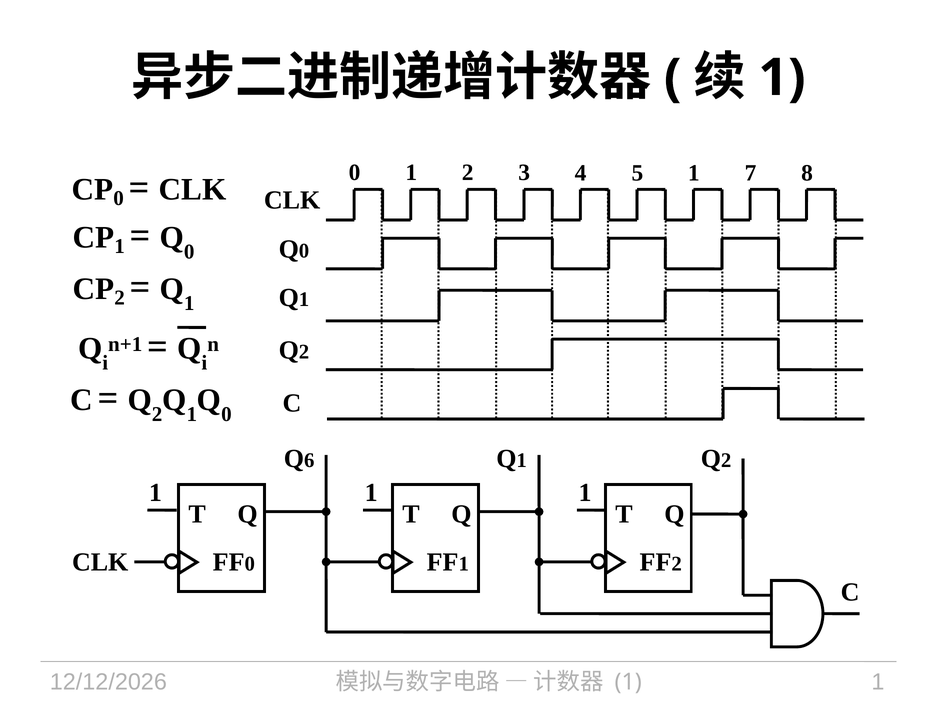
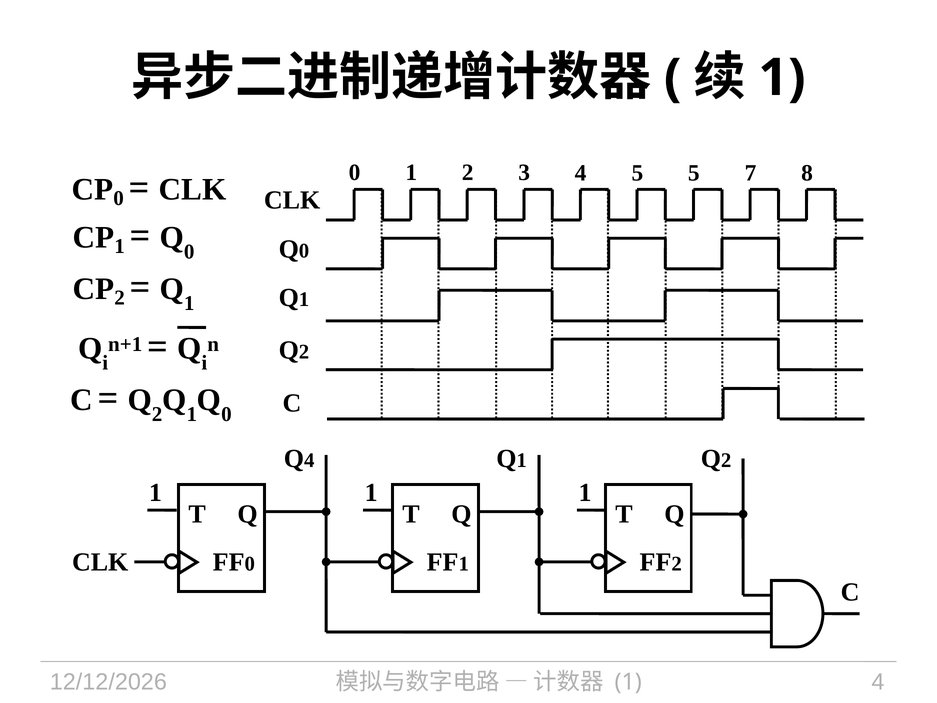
5 1: 1 -> 5 (694, 173)
Q 6: 6 -> 4 (309, 460)
1: 1 -> 4 (878, 682)
